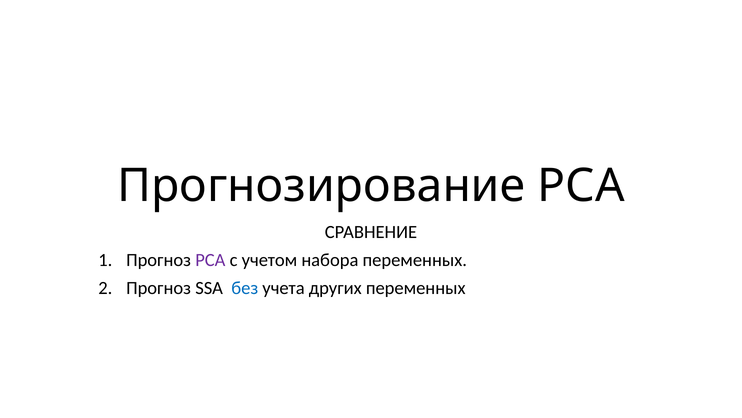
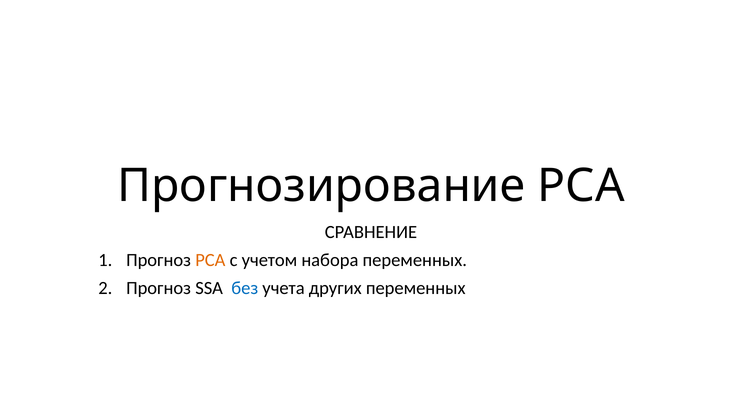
РСА colour: purple -> orange (210, 260)
